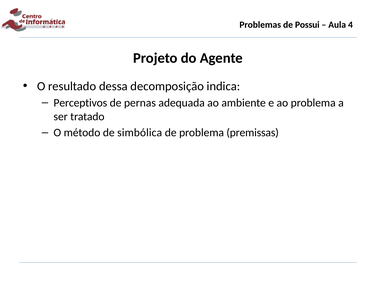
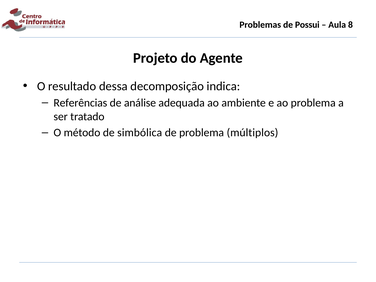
4: 4 -> 8 (350, 25)
Perceptivos: Perceptivos -> Referências (80, 103)
pernas: pernas -> análise (140, 103)
premissas: premissas -> múltiplos (252, 133)
